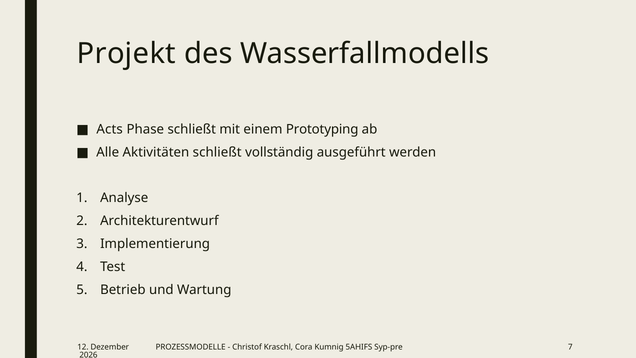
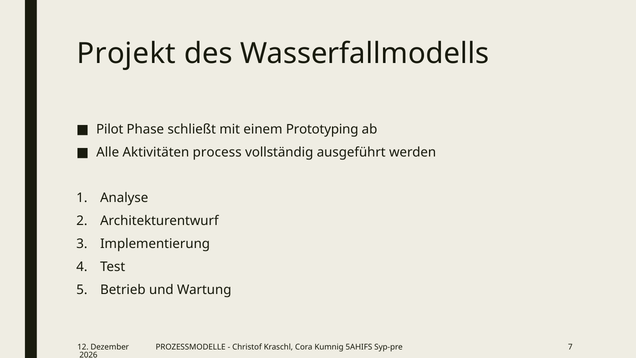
Acts: Acts -> Pilot (110, 129)
Aktivitäten schließt: schließt -> process (217, 152)
